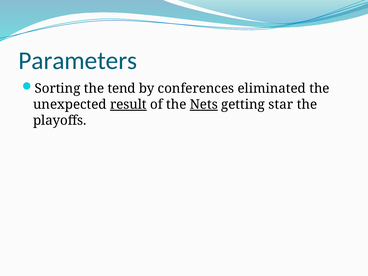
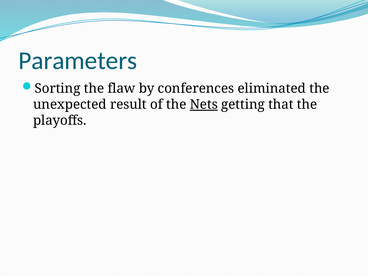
tend: tend -> flaw (122, 89)
result underline: present -> none (128, 105)
star: star -> that (281, 105)
